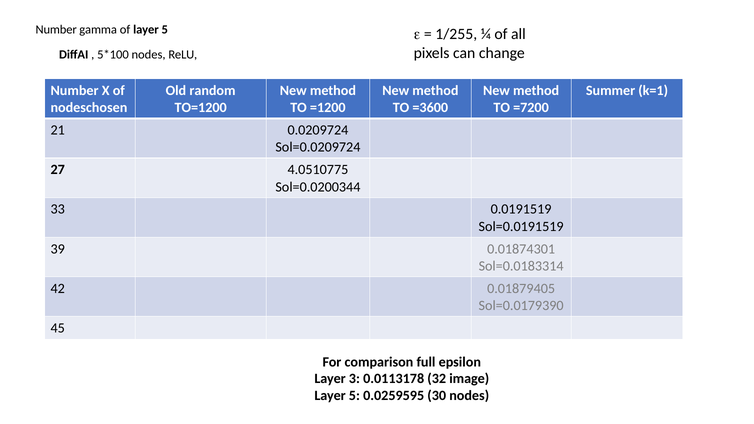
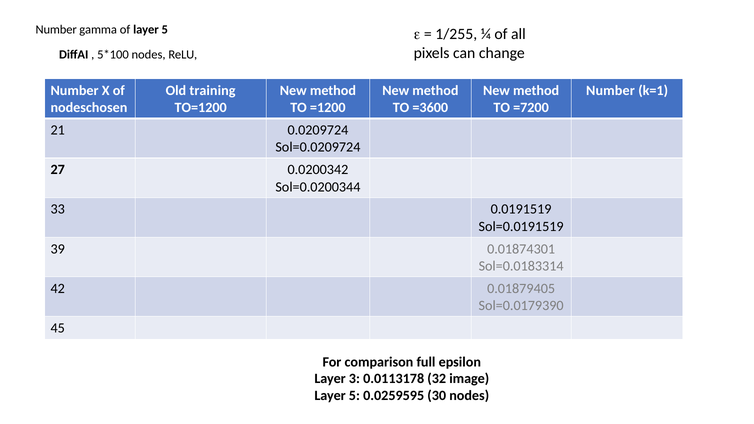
random: random -> training (212, 90)
Summer: Summer -> Number (610, 90)
4.0510775: 4.0510775 -> 0.0200342 (318, 170)
